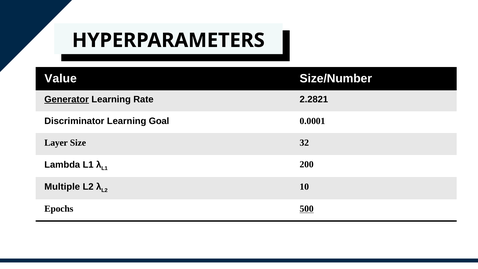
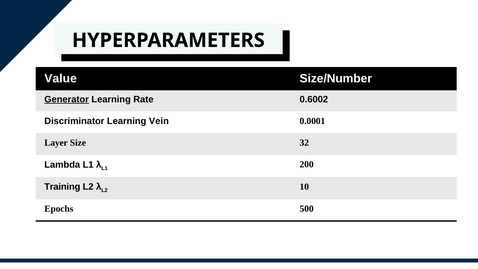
2.2821: 2.2821 -> 0.6002 (314, 99)
Goal: Goal -> Vein (159, 121)
Multiple: Multiple -> Training (62, 187)
500 underline: present -> none (307, 209)
